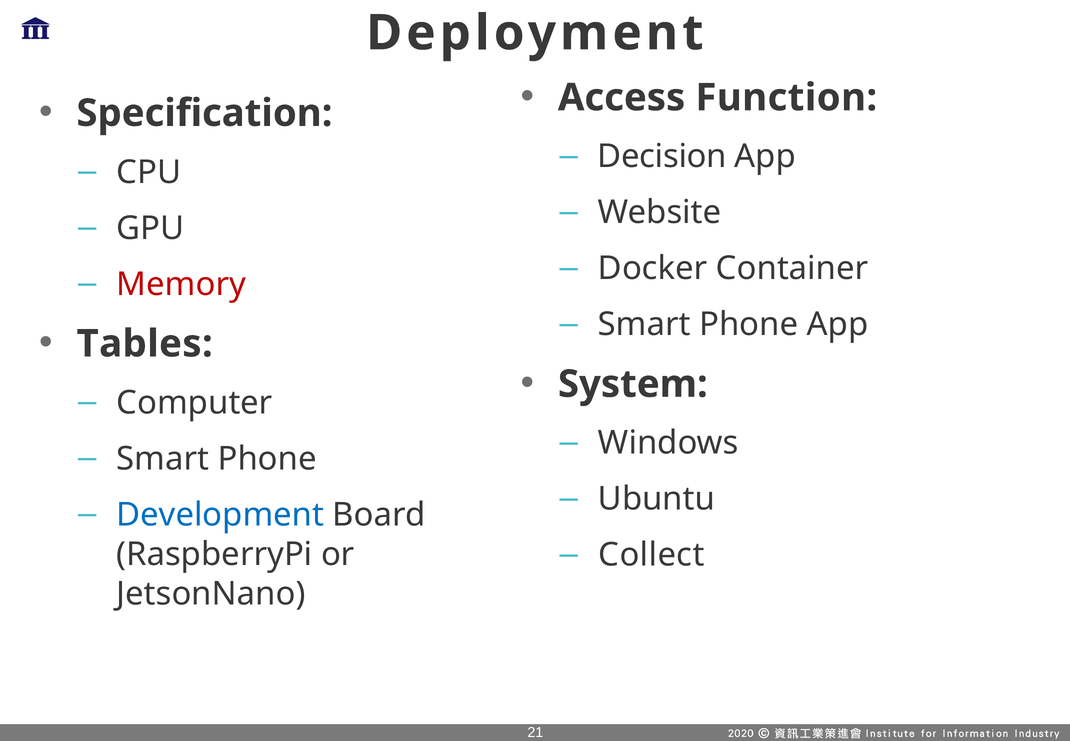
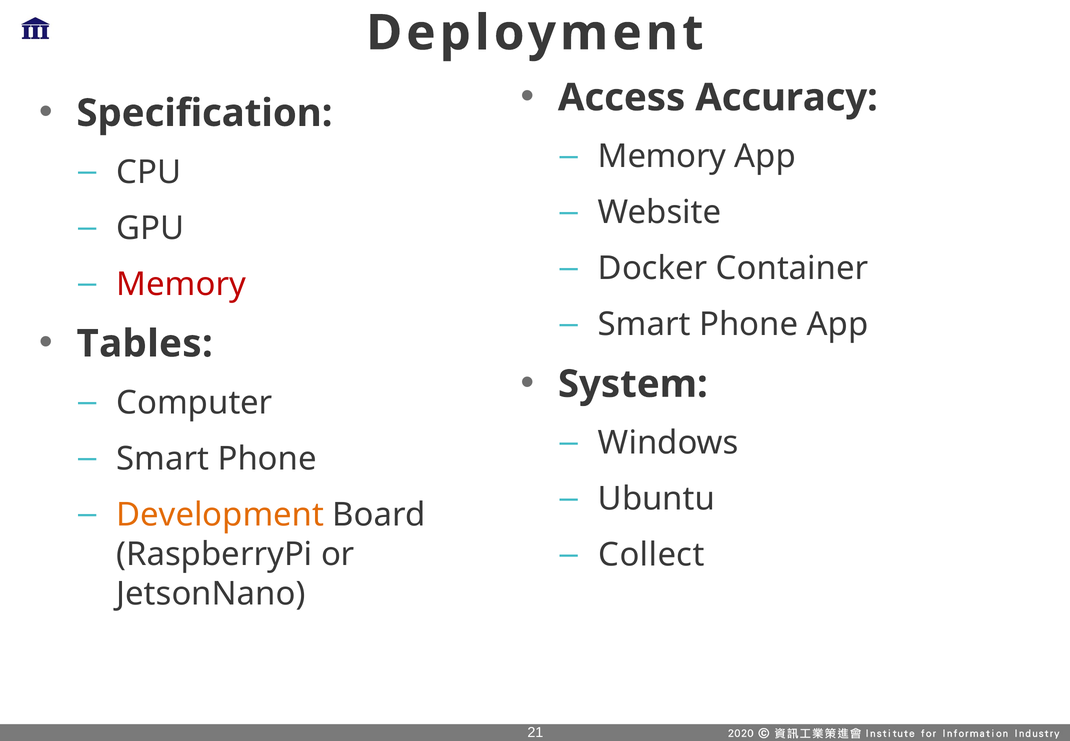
Function: Function -> Accuracy (787, 98)
Decision: Decision -> Memory (662, 156)
Development colour: blue -> orange (220, 515)
